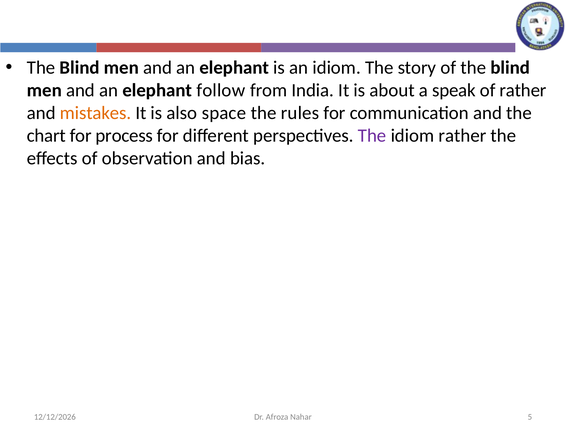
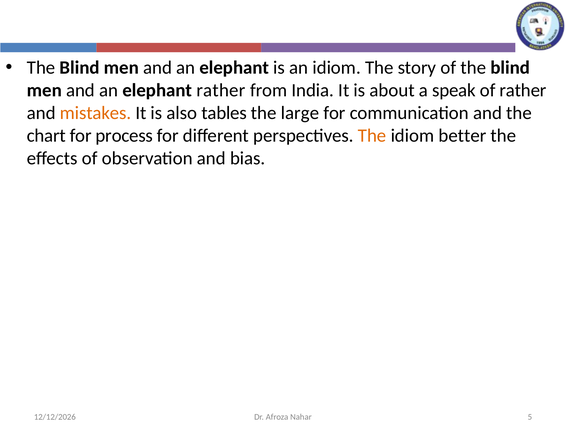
elephant follow: follow -> rather (221, 90)
space: space -> tables (224, 113)
rules: rules -> large (300, 113)
The colour: purple -> orange (372, 136)
idiom rather: rather -> better (462, 136)
